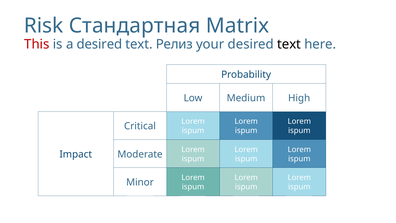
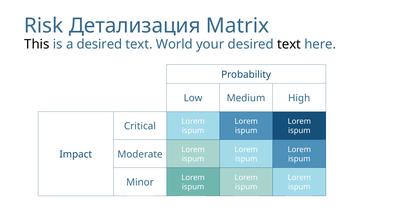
Стандартная: Стандартная -> Детализация (135, 26)
This colour: red -> black (37, 44)
Релиз: Релиз -> World (174, 44)
